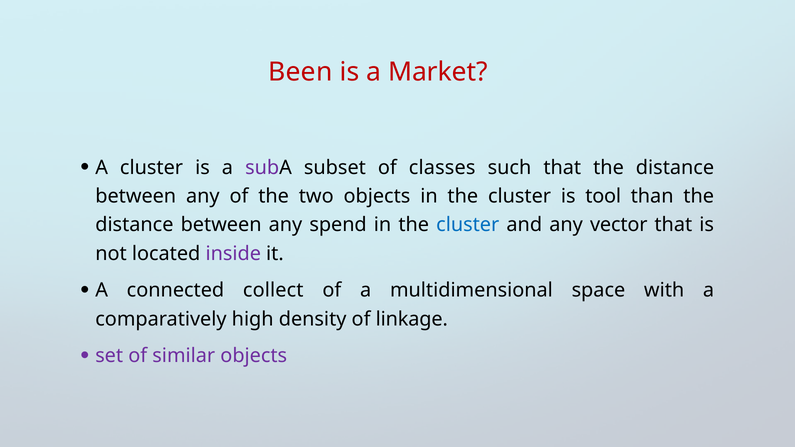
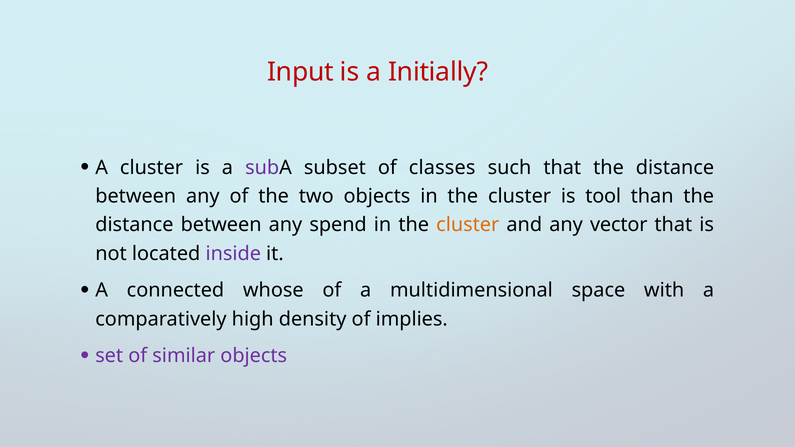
Been: Been -> Input (301, 72)
Market: Market -> Initially (438, 72)
cluster colour: blue -> orange (468, 225)
collect: collect -> whose (273, 291)
linkage: linkage -> implies (412, 319)
